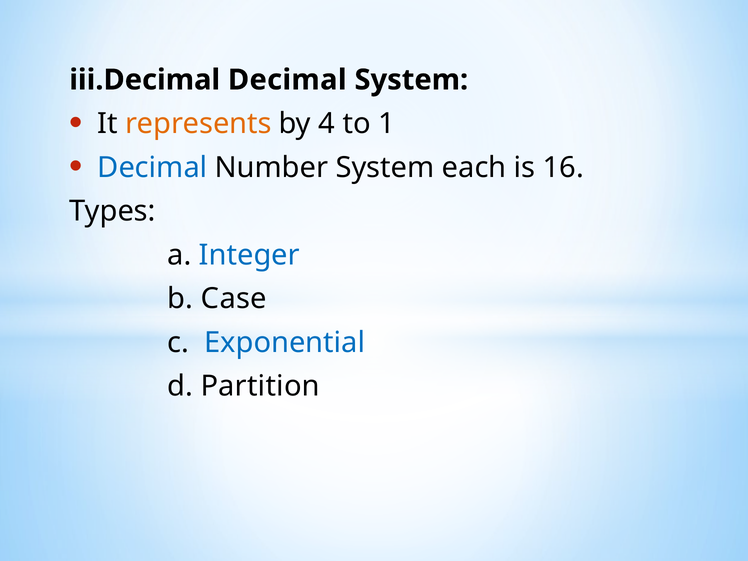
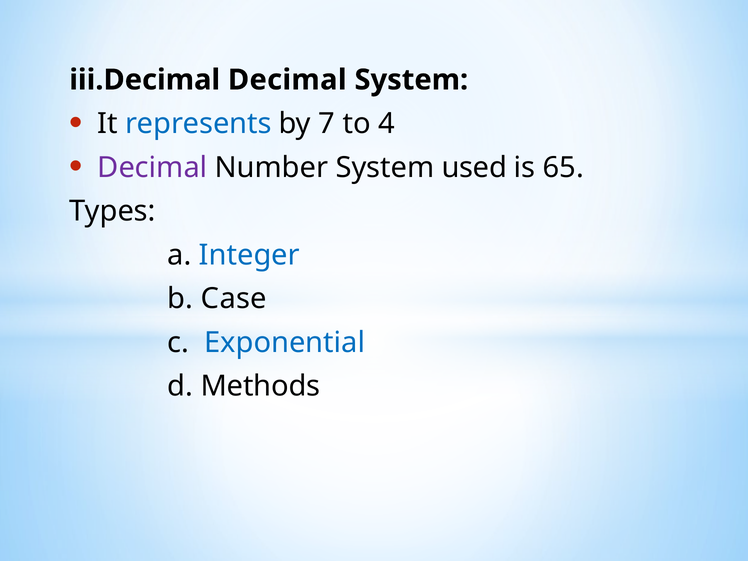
represents colour: orange -> blue (198, 124)
4: 4 -> 7 (327, 124)
1: 1 -> 4 (386, 124)
Decimal colour: blue -> purple (152, 167)
each: each -> used (474, 167)
16: 16 -> 65 (563, 167)
Partition: Partition -> Methods (260, 386)
